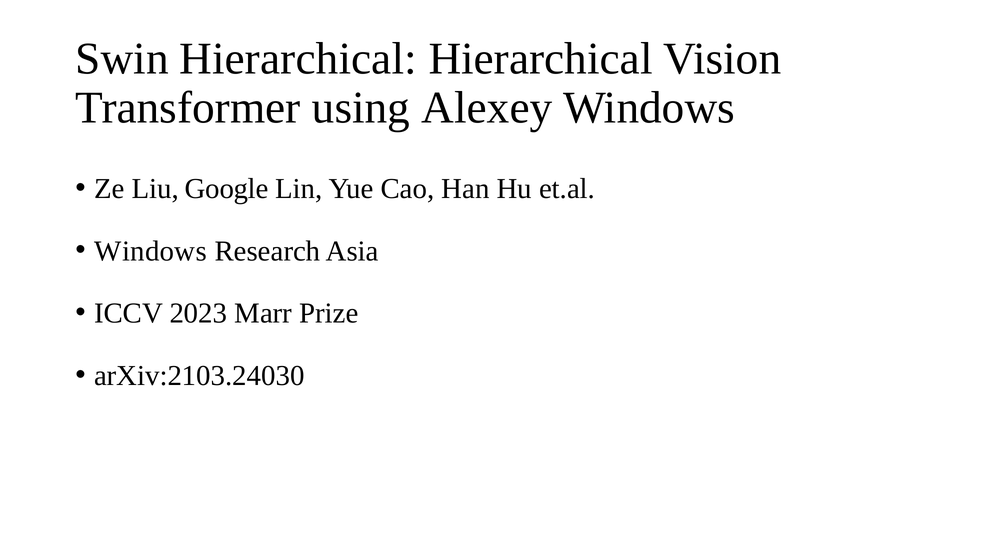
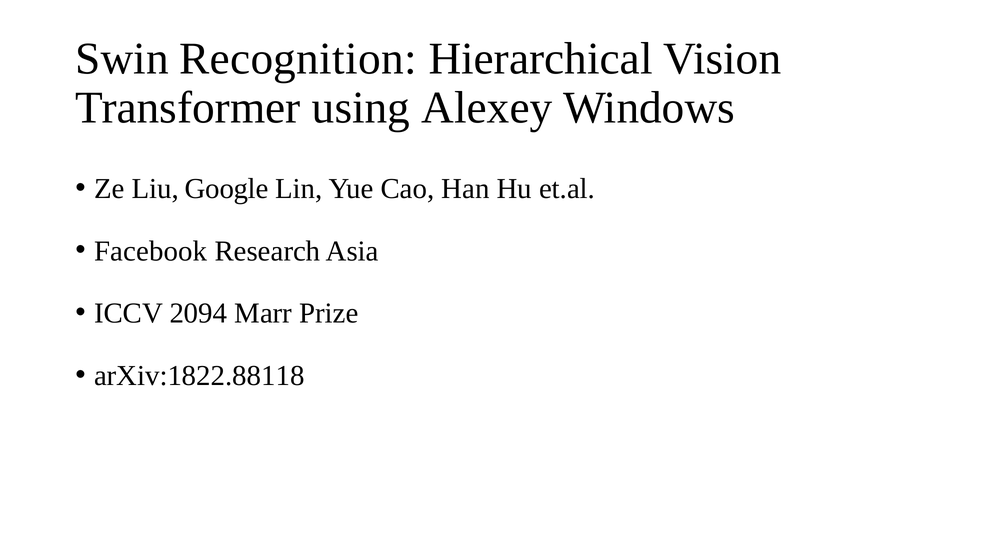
Swin Hierarchical: Hierarchical -> Recognition (298, 59)
Windows: Windows -> Facebook (151, 251)
2023: 2023 -> 2094 (198, 313)
arXiv:2103.24030: arXiv:2103.24030 -> arXiv:1822.88118 (199, 376)
